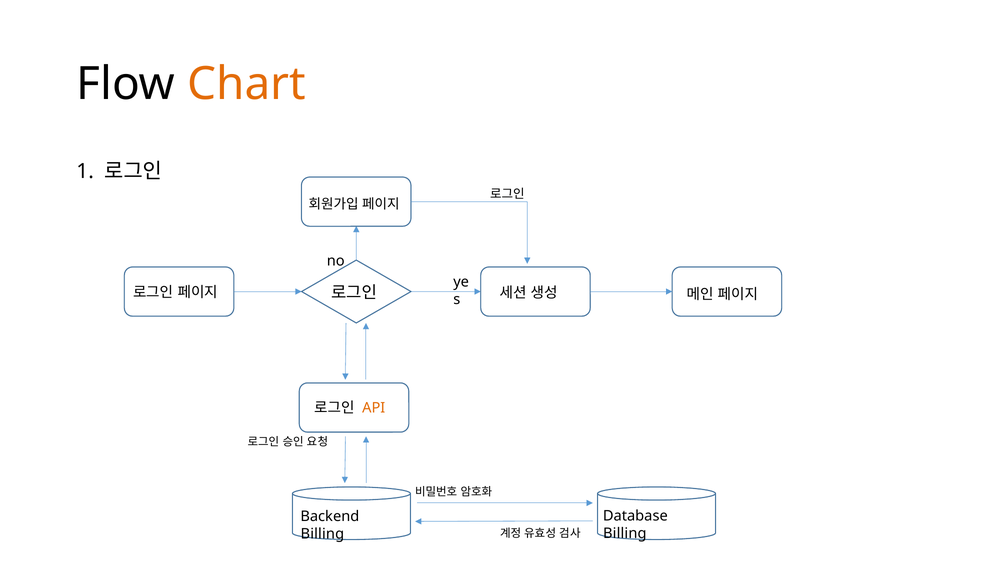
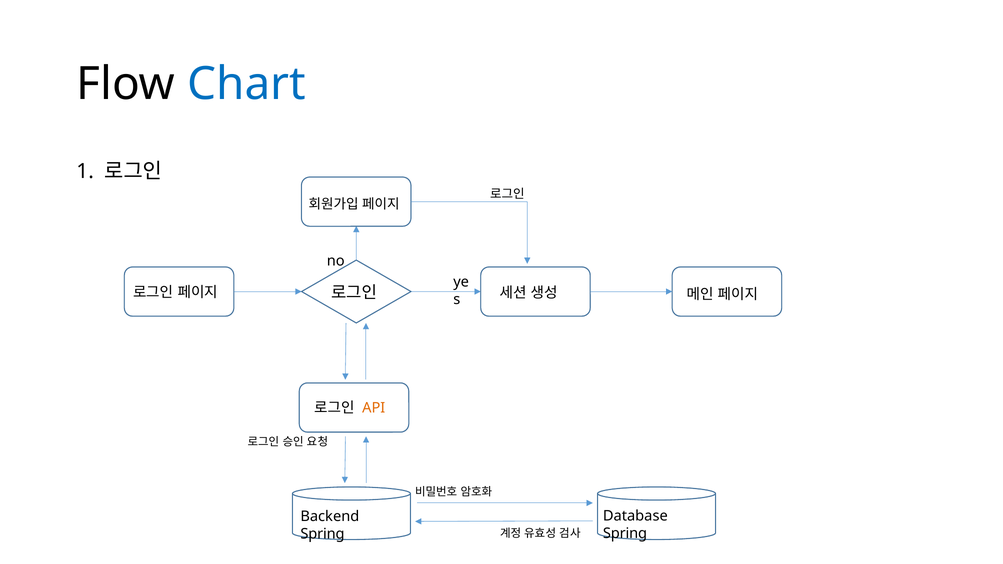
Chart colour: orange -> blue (246, 84)
Billing: Billing -> Spring (625, 534)
Billing: Billing -> Spring (323, 534)
